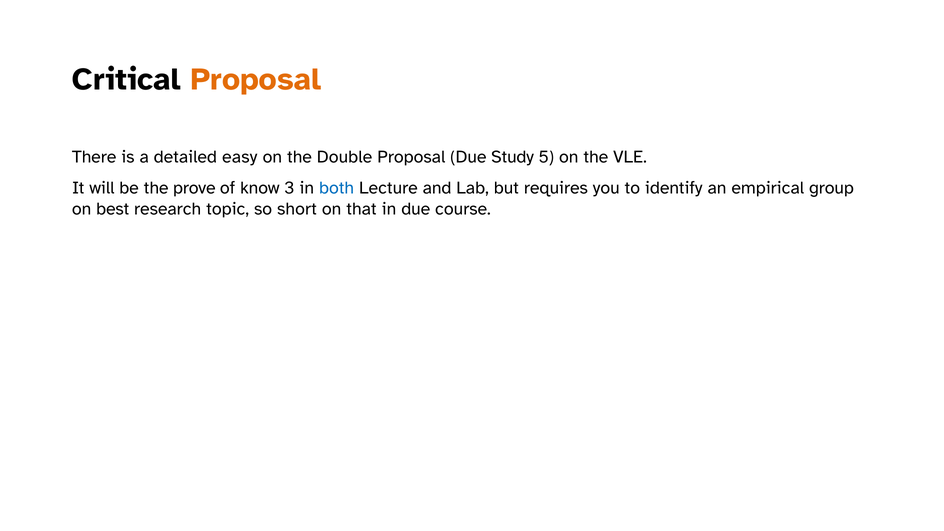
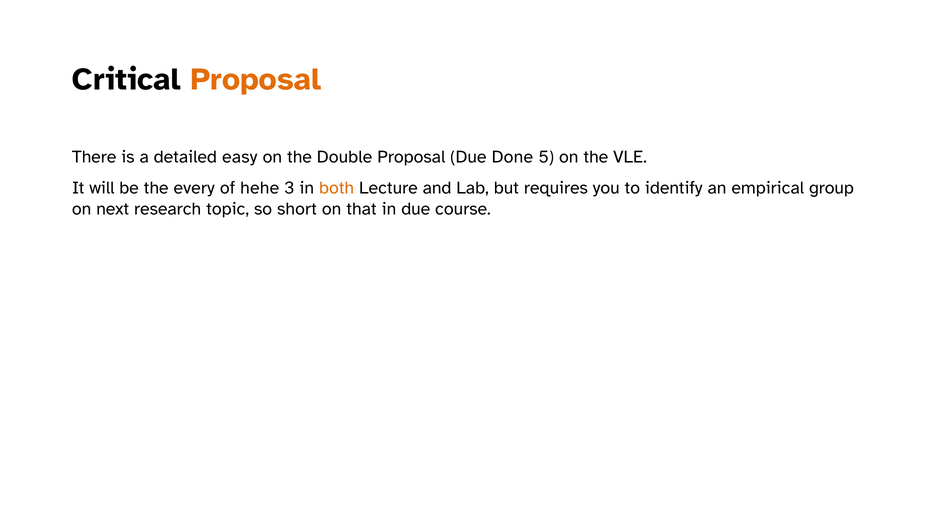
Study: Study -> Done (512, 157)
prove: prove -> every (194, 188)
know: know -> hehe (260, 188)
both colour: blue -> orange (337, 188)
best: best -> next (113, 209)
